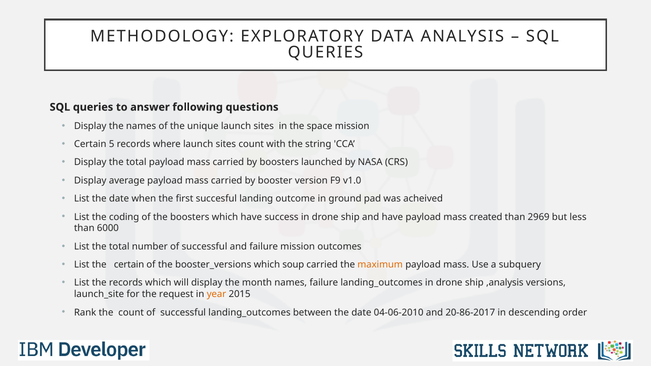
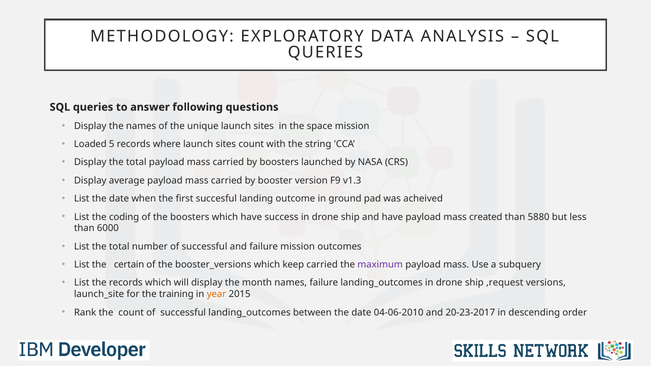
Certain: Certain -> Loaded (90, 144)
v1.0: v1.0 -> v1.3 (352, 181)
2969: 2969 -> 5880 (539, 217)
soup: soup -> keep (293, 265)
maximum colour: orange -> purple (380, 265)
,analysis: ,analysis -> ,request (505, 283)
request: request -> training (176, 294)
20-86-2017: 20-86-2017 -> 20-23-2017 (470, 313)
